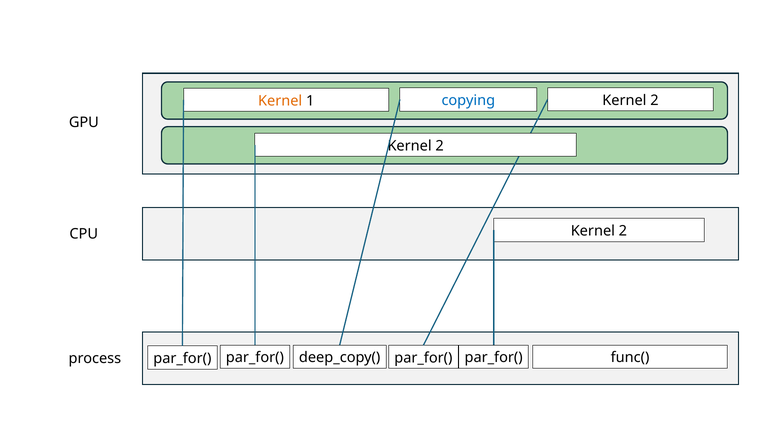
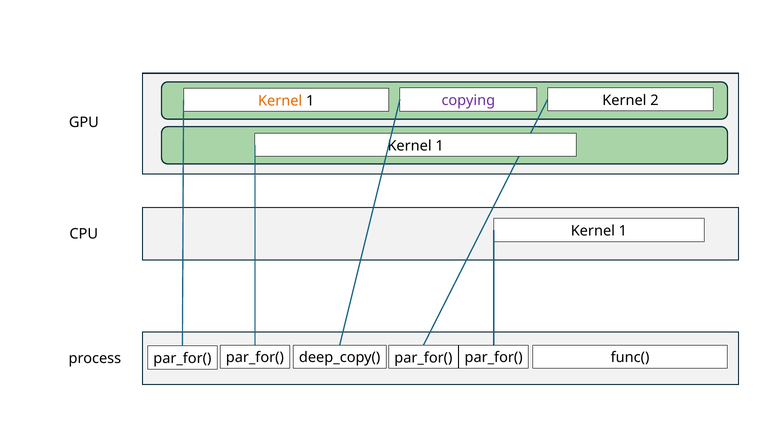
copying colour: blue -> purple (468, 100)
2: 2 -> 1 (440, 146)
2: 2 -> 1 (623, 231)
